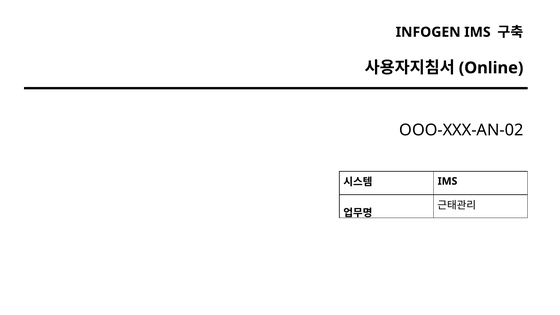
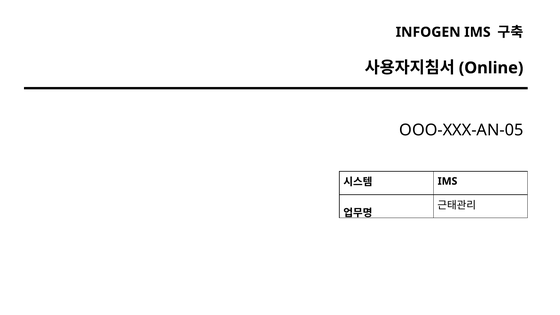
OOO-XXX-AN-02: OOO-XXX-AN-02 -> OOO-XXX-AN-05 (461, 130)
